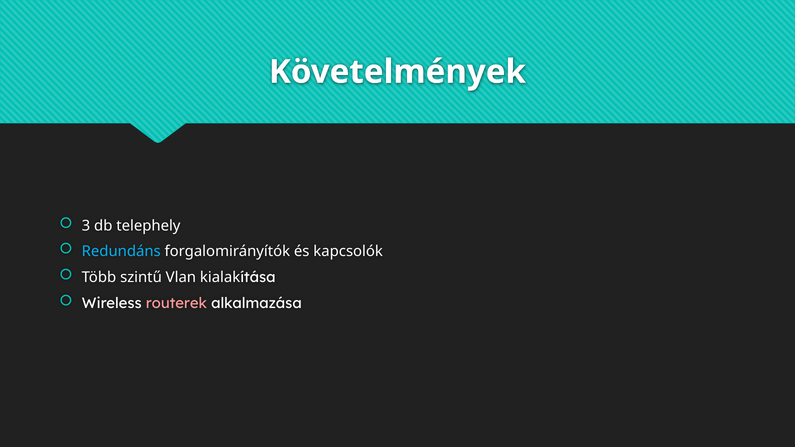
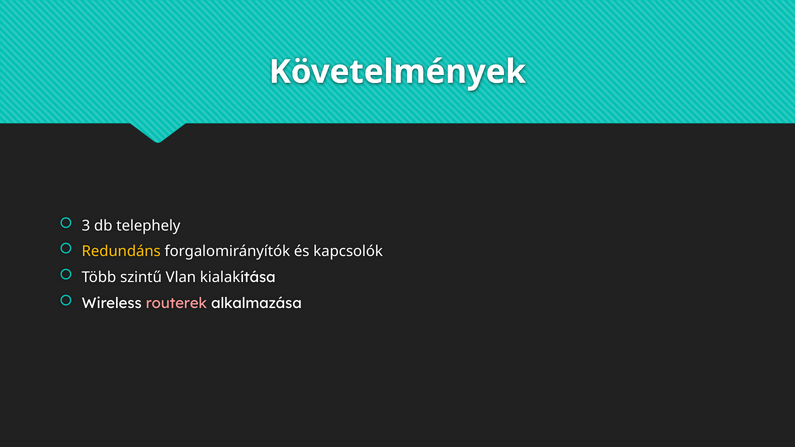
Redundáns colour: light blue -> yellow (121, 252)
